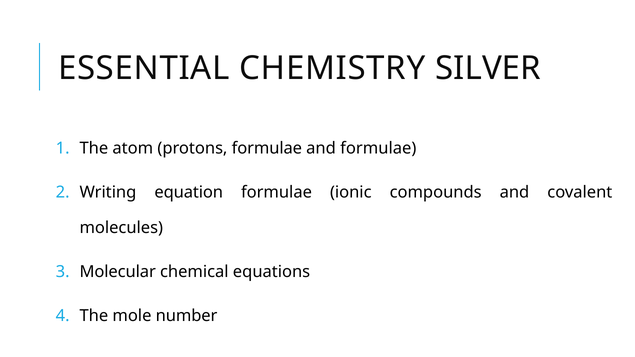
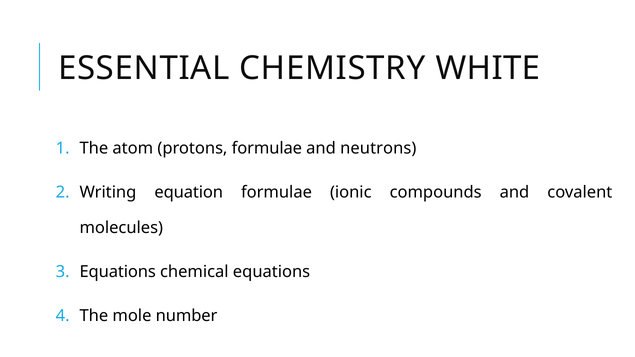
SILVER: SILVER -> WHITE (488, 68)
and formulae: formulae -> neutrons (378, 148)
Molecular: Molecular -> Equations (118, 272)
